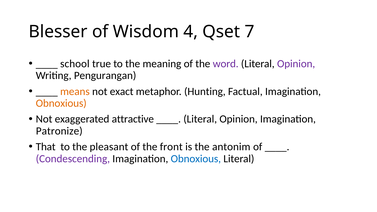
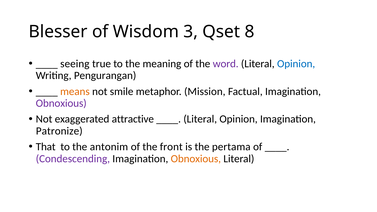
4: 4 -> 3 (191, 32)
7: 7 -> 8 (250, 32)
school: school -> seeing (75, 64)
Opinion colour: purple -> blue (296, 64)
exact: exact -> smile (122, 91)
Hunting: Hunting -> Mission (205, 91)
Obnoxious colour: orange -> purple (61, 103)
pleasant: pleasant -> antonim (109, 147)
antonim: antonim -> pertama (231, 147)
Obnoxious colour: blue -> orange (196, 159)
